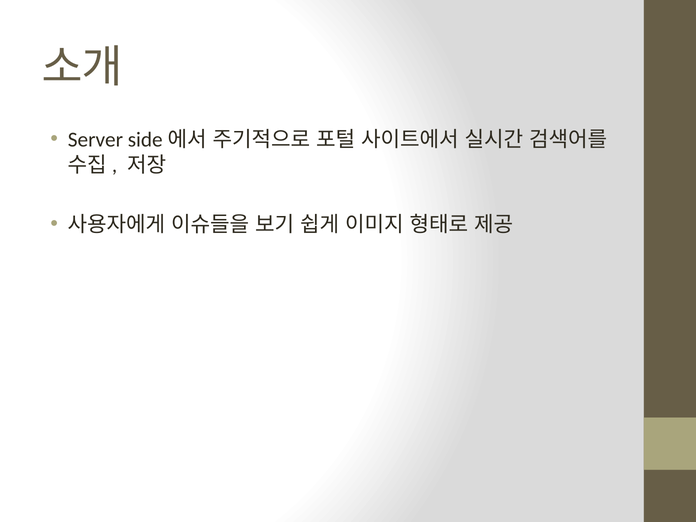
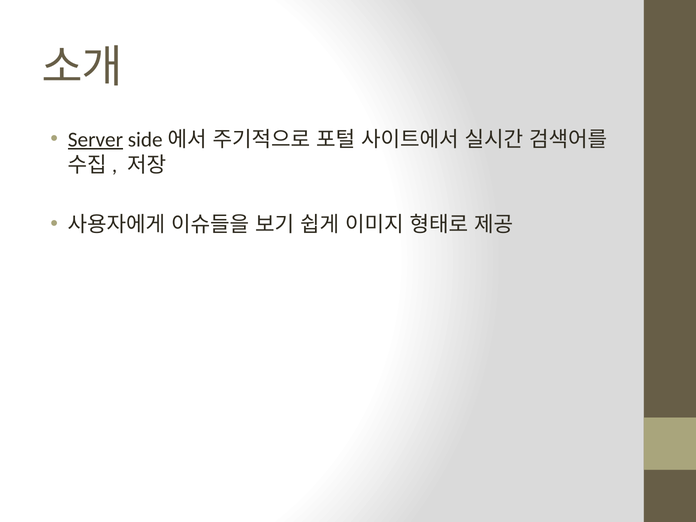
Server underline: none -> present (95, 140)
